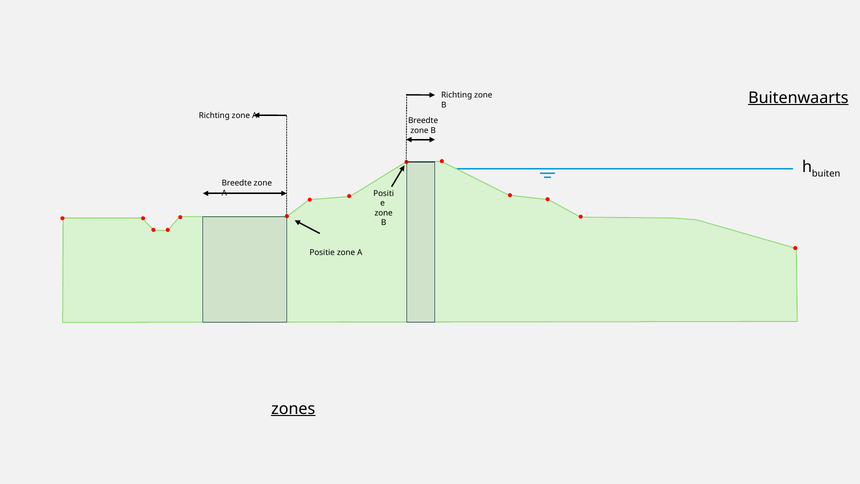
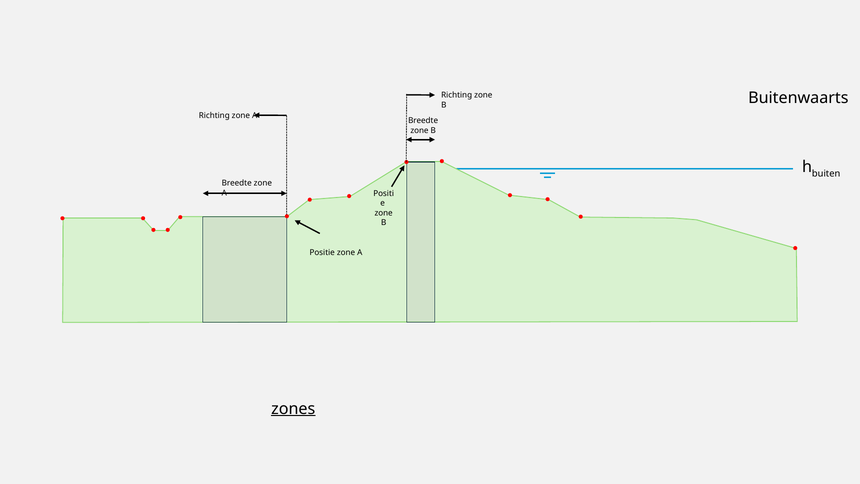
Buitenwaarts underline: present -> none (798, 98)
